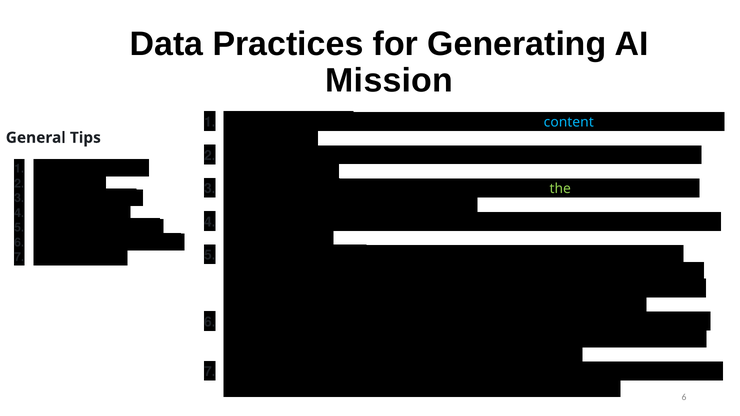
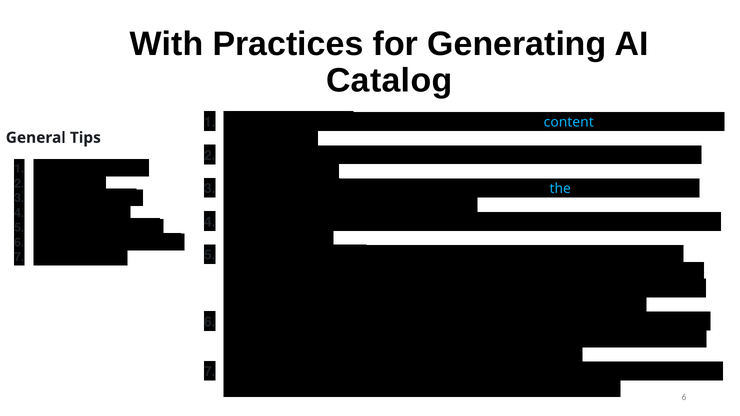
Data: Data -> With (167, 44)
Mission: Mission -> Catalog (389, 80)
the colour: light green -> light blue (560, 189)
